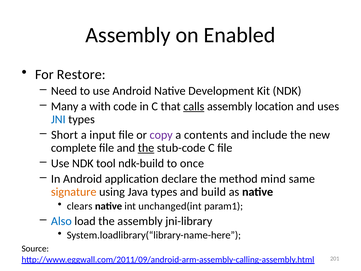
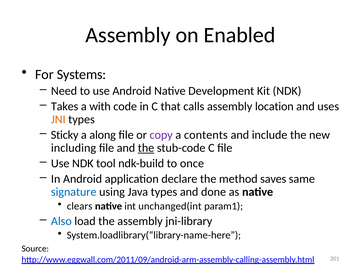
Restore: Restore -> Systems (82, 74)
Many: Many -> Takes (65, 106)
calls underline: present -> none (194, 106)
JNI colour: blue -> orange (58, 119)
Short: Short -> Sticky (65, 135)
input: input -> along (103, 135)
complete: complete -> including (74, 148)
mind: mind -> saves (273, 179)
signature colour: orange -> blue (74, 192)
build: build -> done (214, 192)
